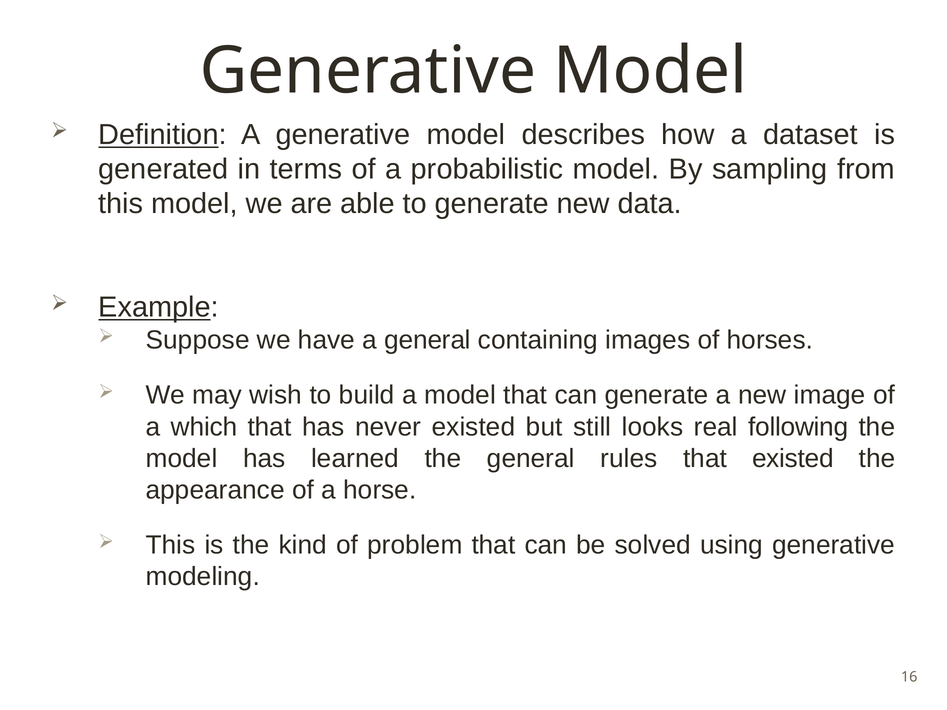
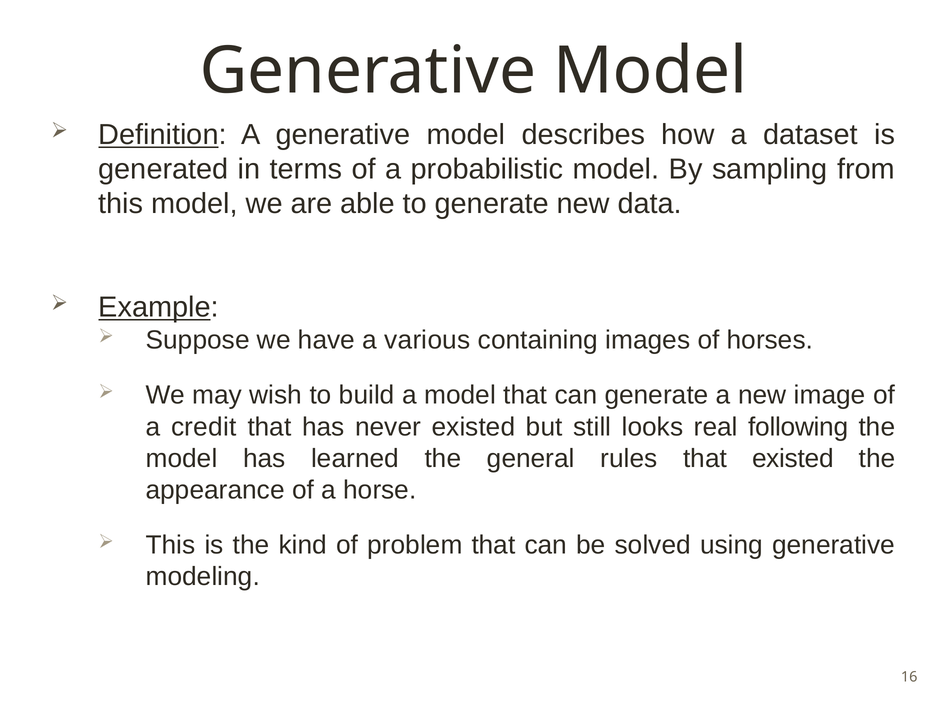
a general: general -> various (427, 340)
which: which -> credit (204, 427)
